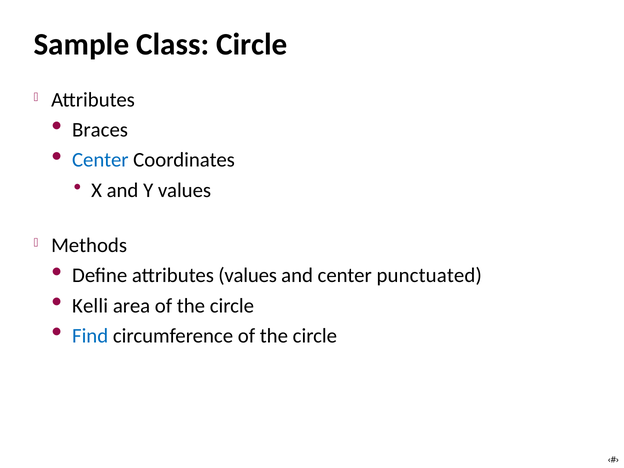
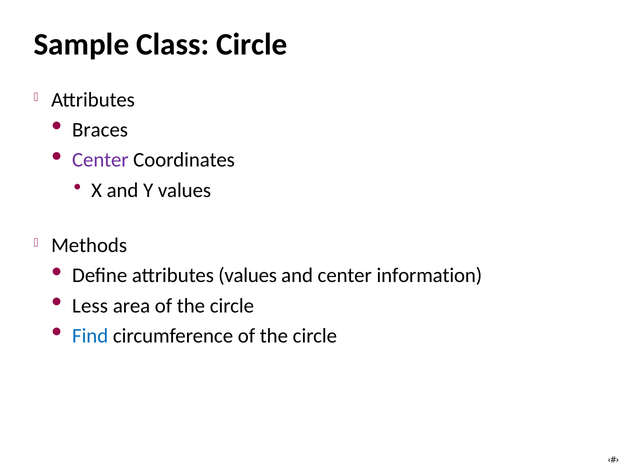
Center colour: blue -> purple (100, 160)
punctuated: punctuated -> information (429, 276)
Kelli: Kelli -> Less (90, 306)
